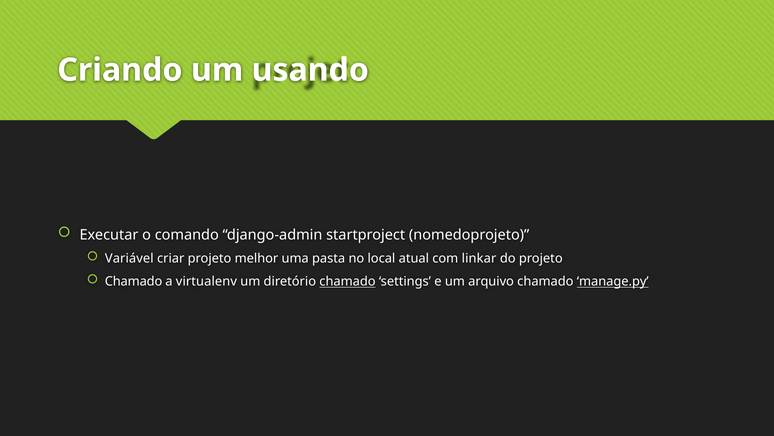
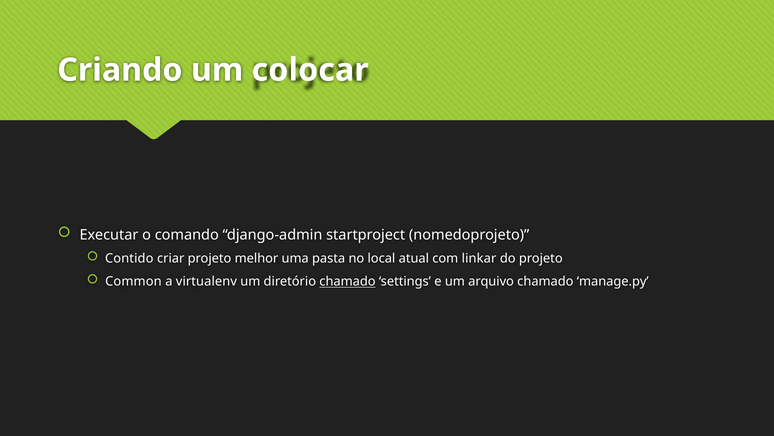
usando: usando -> colocar (310, 70)
Variável: Variável -> Contido (129, 258)
Chamado: Chamado -> Common (133, 281)
manage.py underline: present -> none (613, 281)
